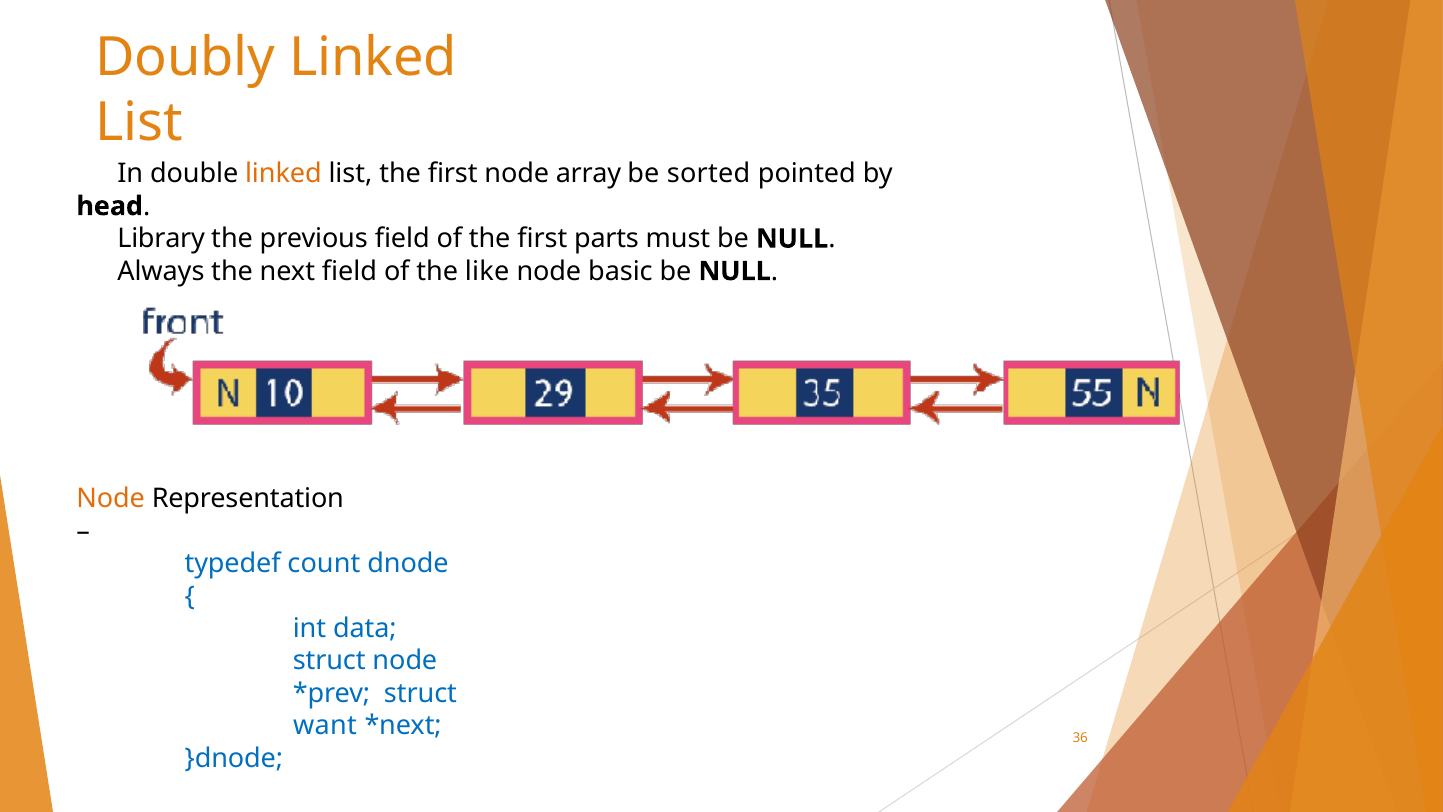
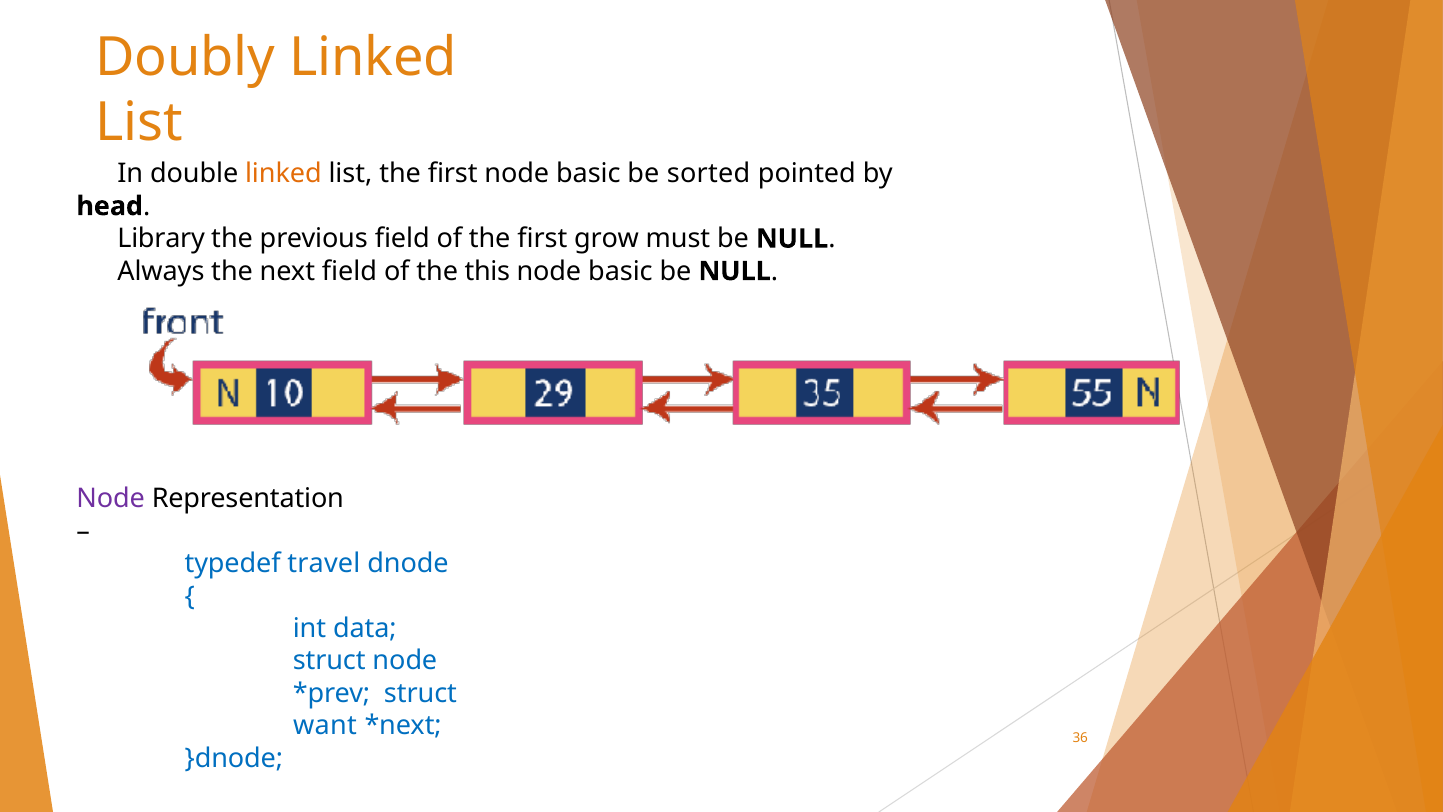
first node array: array -> basic (588, 174)
parts: parts -> grow (607, 239)
like: like -> this (487, 271)
Node colour: orange -> purple (111, 498)
count: count -> travel (324, 563)
